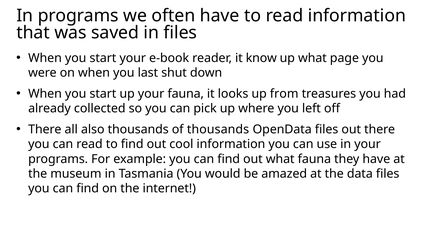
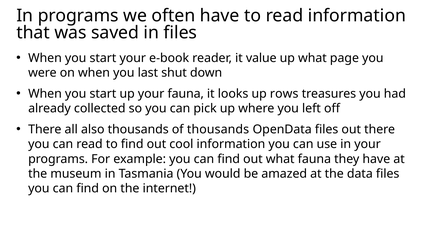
know: know -> value (261, 58)
from: from -> rows (284, 94)
